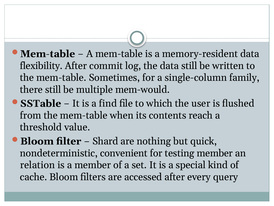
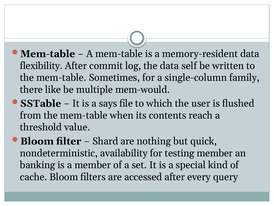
data still: still -> self (189, 66)
there still: still -> like (53, 89)
find: find -> says (108, 103)
convenient: convenient -> availability (124, 153)
relation: relation -> banking (38, 165)
